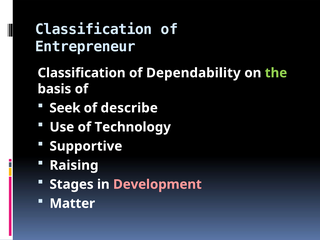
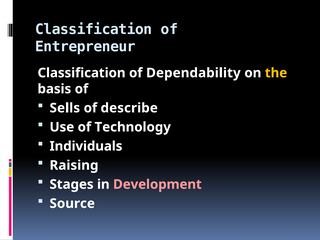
the colour: light green -> yellow (276, 73)
Seek: Seek -> Sells (65, 108)
Supportive: Supportive -> Individuals (86, 146)
Matter: Matter -> Source (72, 203)
